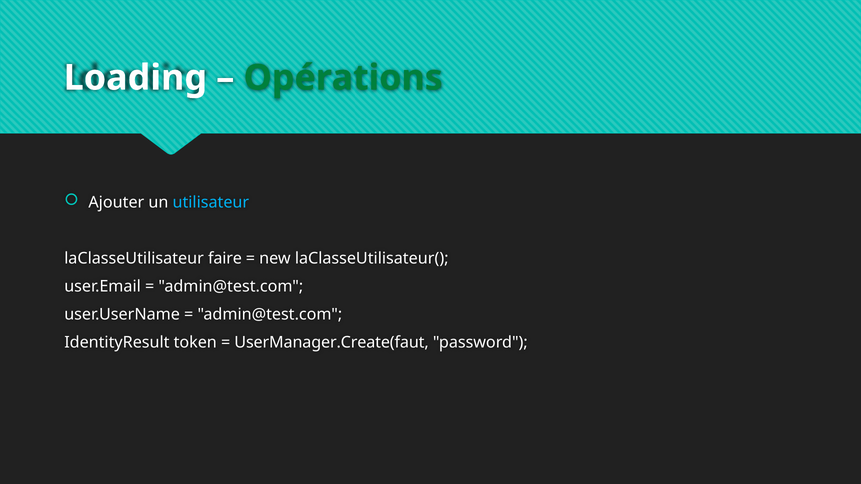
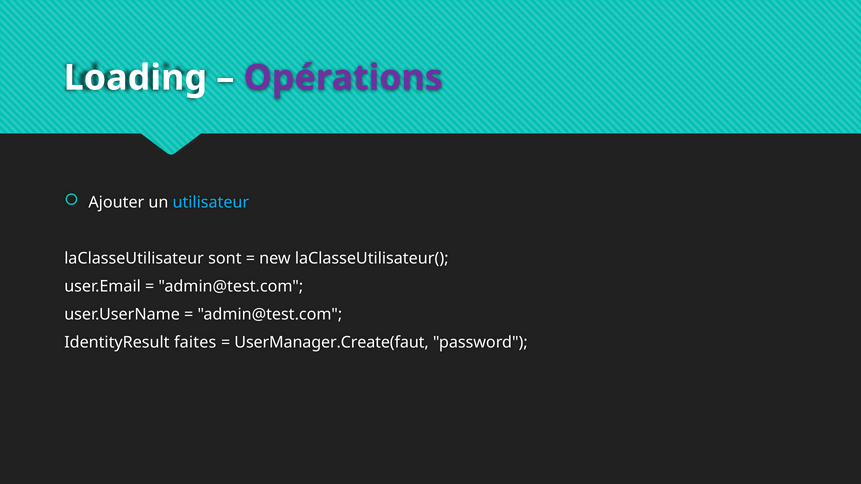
Opérations colour: green -> purple (343, 78)
faire: faire -> sont (225, 258)
token: token -> faites (195, 342)
